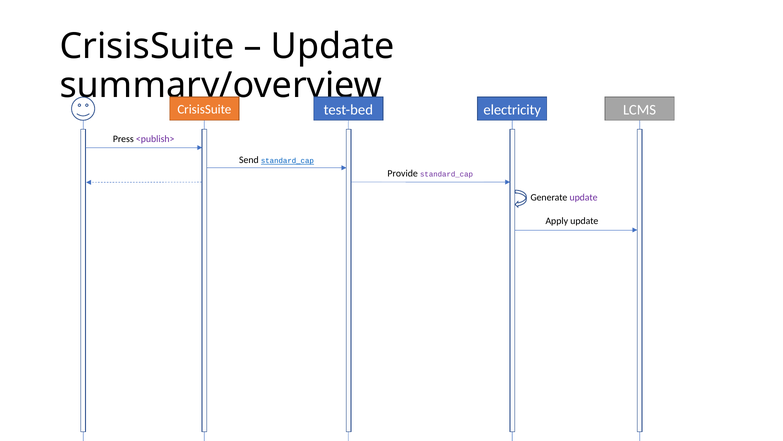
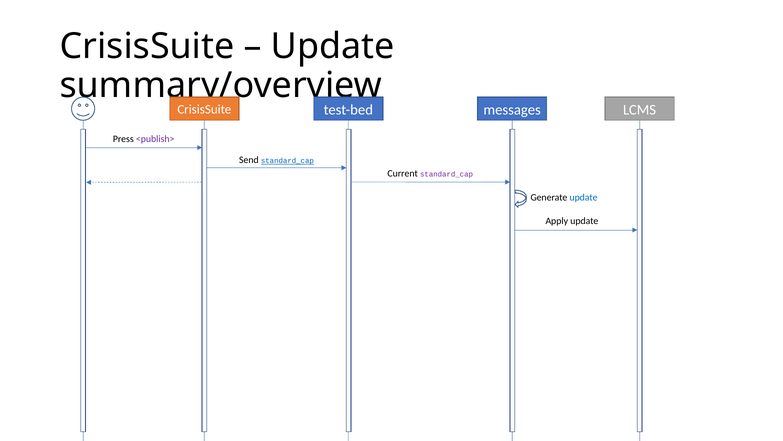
electricity: electricity -> messages (512, 110)
Provide: Provide -> Current (403, 173)
update colour: purple -> blue (584, 197)
